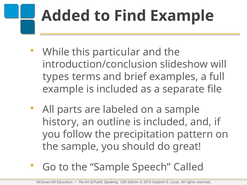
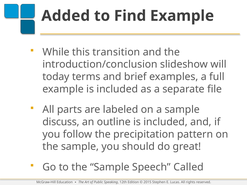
particular: particular -> transition (116, 52)
types: types -> today (56, 77)
history: history -> discuss (61, 122)
